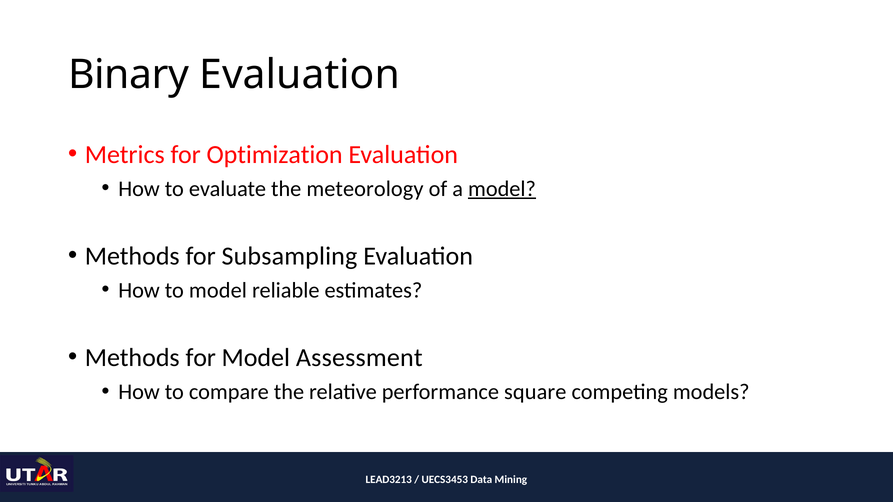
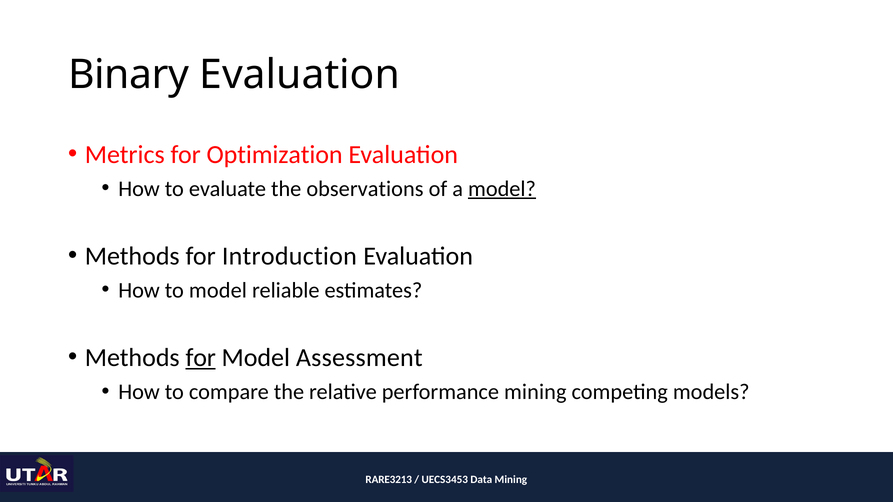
meteorology: meteorology -> observations (365, 189)
Subsampling: Subsampling -> Introduction (289, 256)
for underline: none -> present (201, 358)
performance square: square -> mining (535, 392)
LEAD3213: LEAD3213 -> RARE3213 (389, 480)
